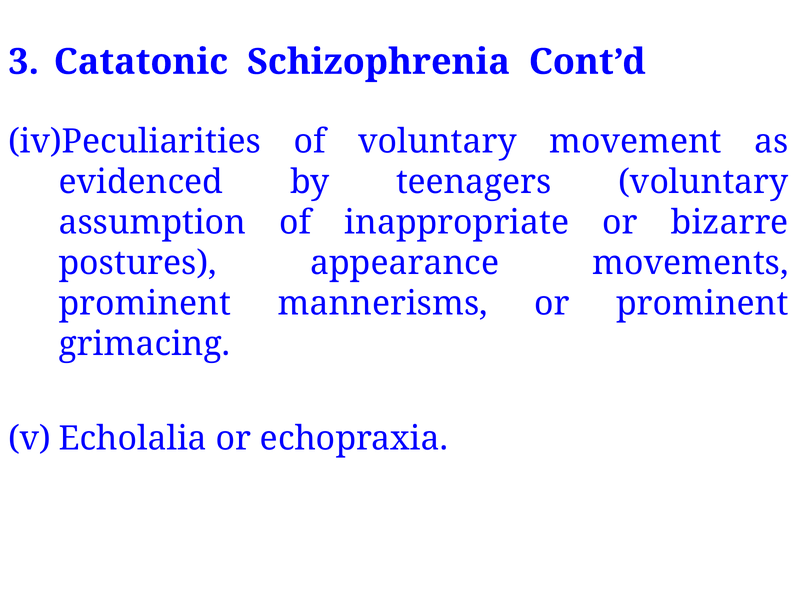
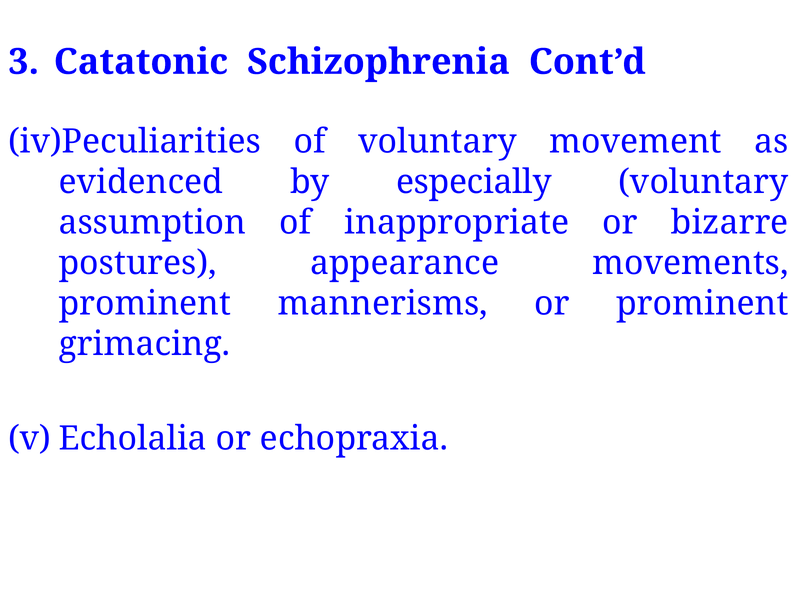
teenagers: teenagers -> especially (474, 182)
